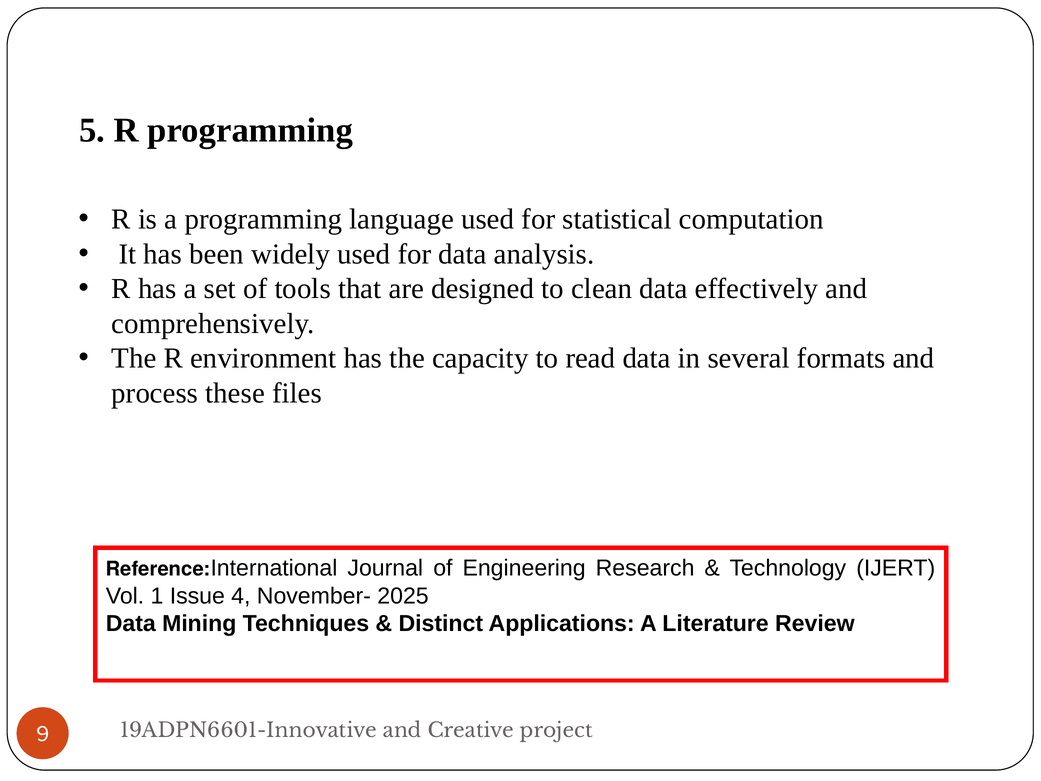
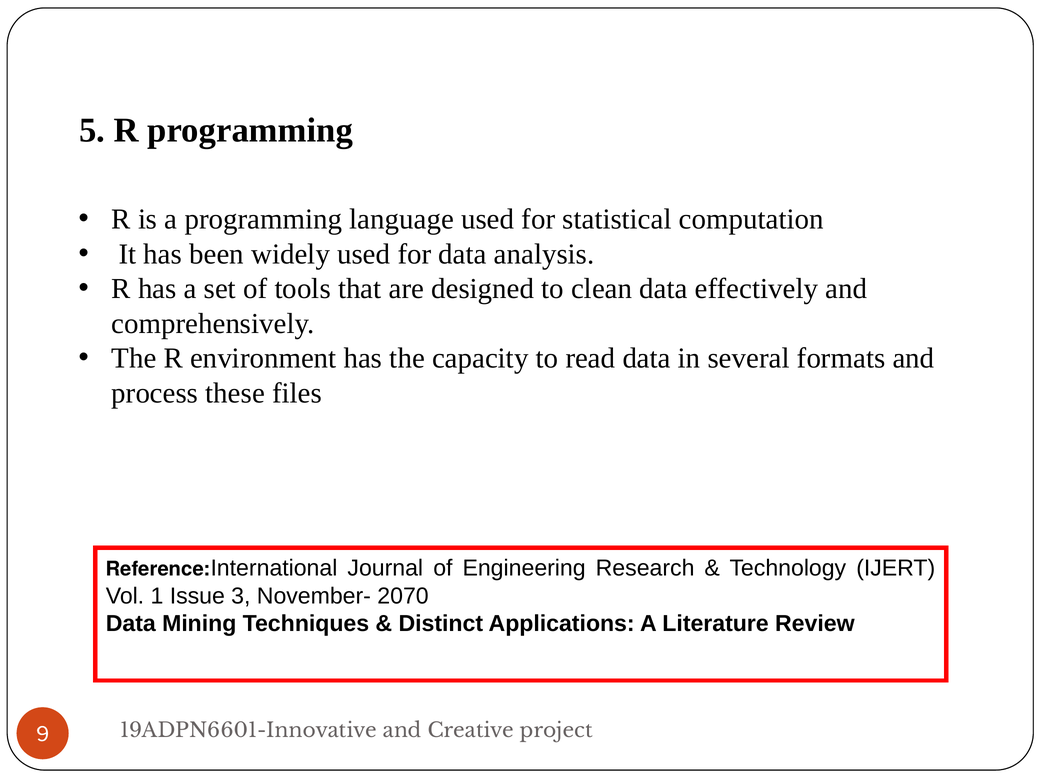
4: 4 -> 3 (241, 596)
2025: 2025 -> 2070 (403, 596)
